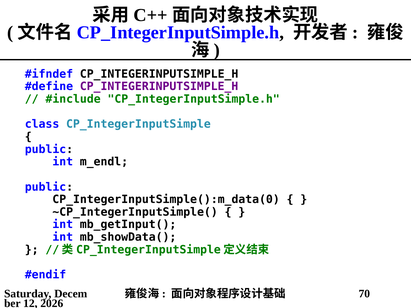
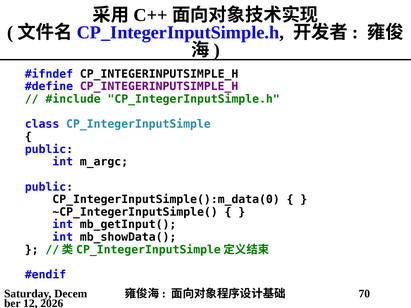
m_endl: m_endl -> m_argc (104, 162)
